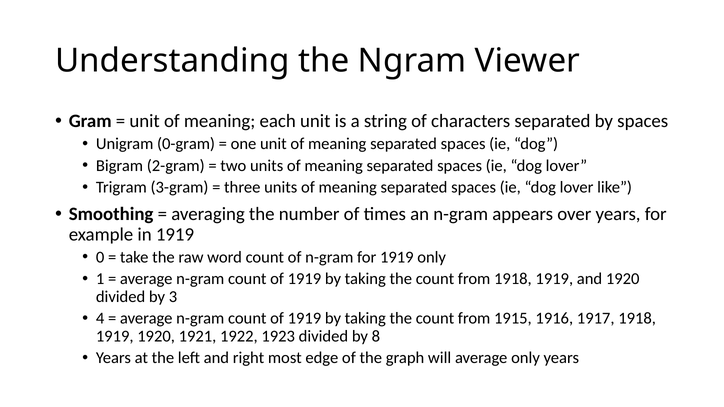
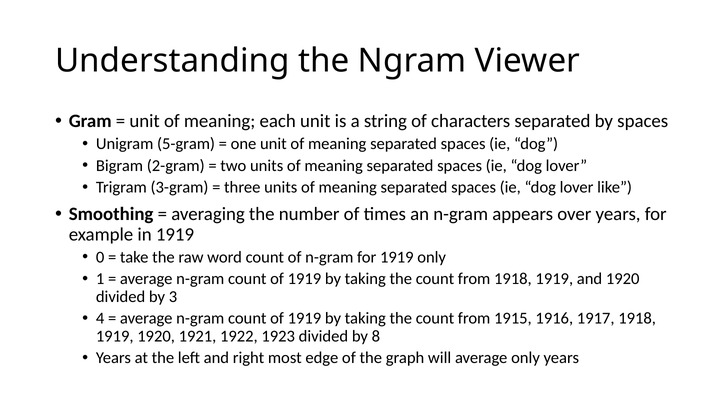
0-gram: 0-gram -> 5-gram (186, 144)
